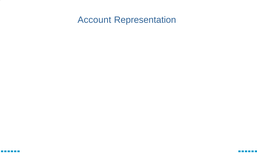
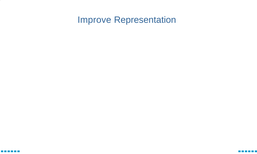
Account: Account -> Improve (94, 20)
